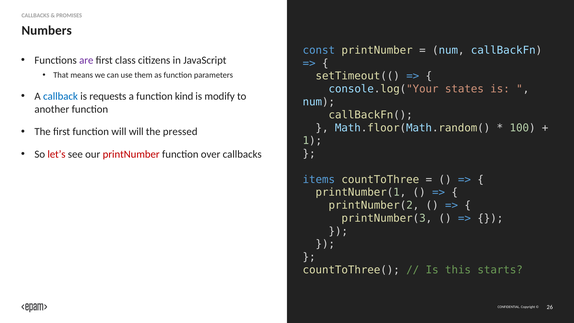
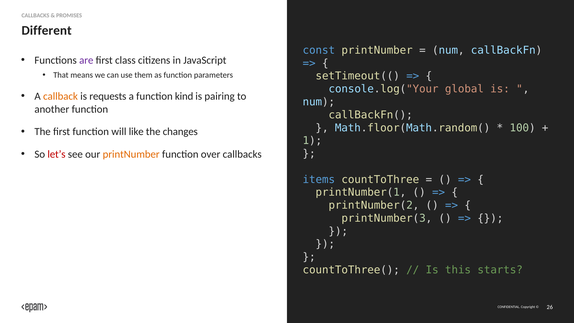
Numbers: Numbers -> Different (47, 30)
states: states -> global (464, 89)
callback colour: blue -> orange (60, 96)
modify: modify -> pairing (220, 96)
will will: will -> like (136, 132)
pressed: pressed -> changes (180, 132)
printNumber colour: red -> orange (131, 154)
